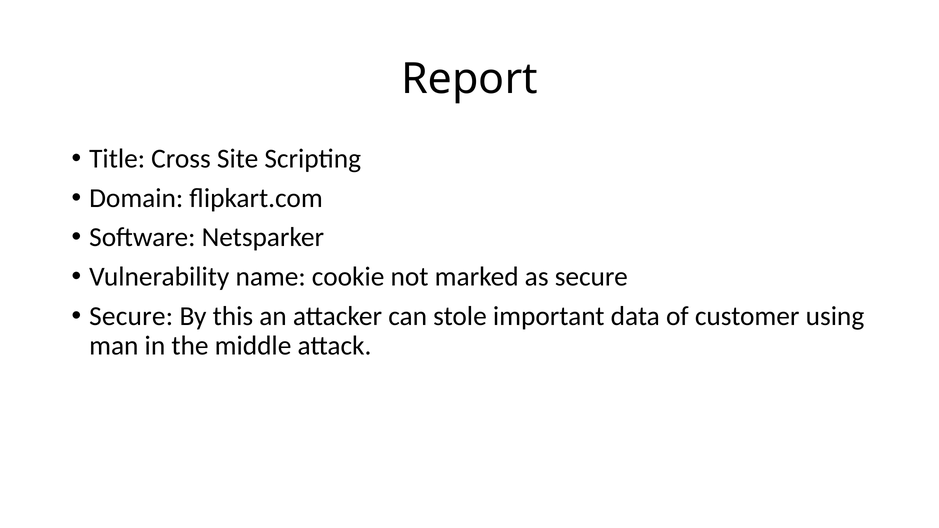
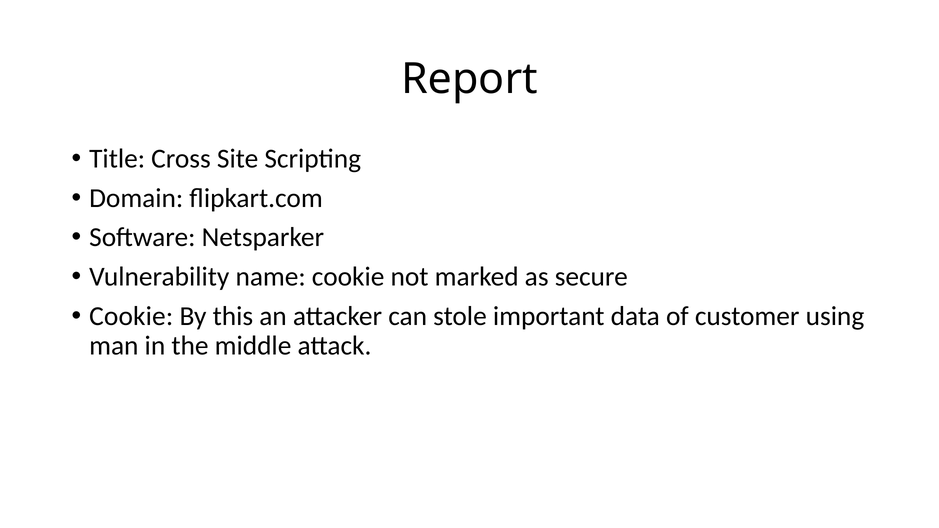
Secure: Secure -> Cookie (131, 316)
